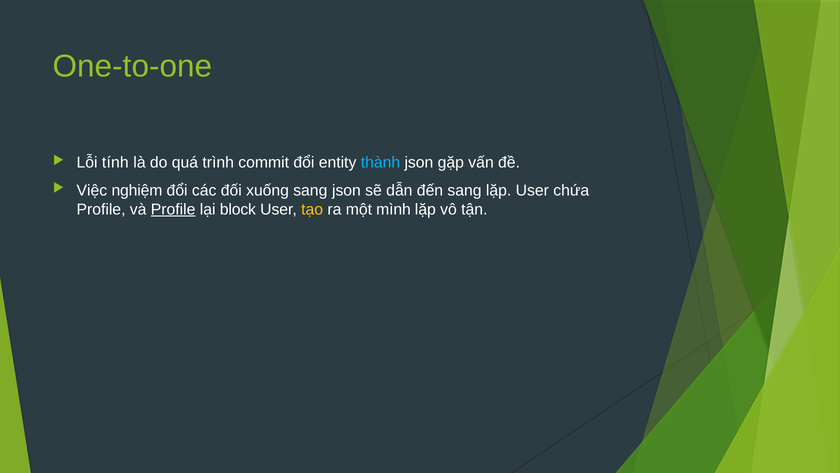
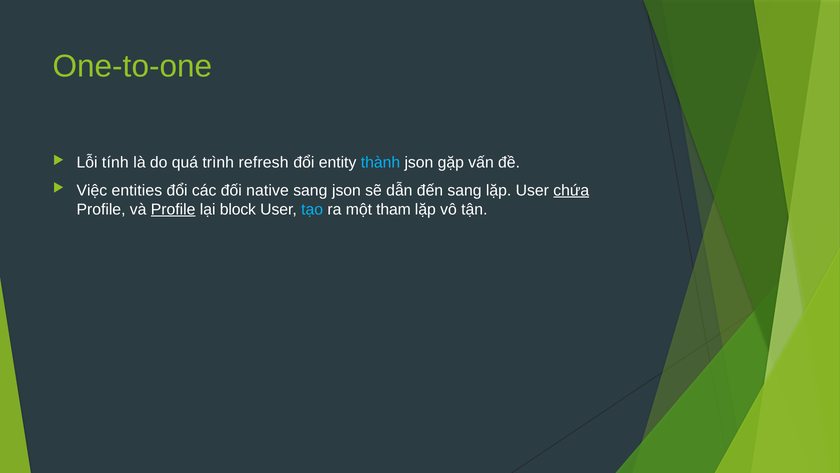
commit: commit -> refresh (264, 163)
nghiệm: nghiệm -> entities (137, 190)
xuống: xuống -> native (267, 190)
chứa underline: none -> present (571, 190)
tạo colour: yellow -> light blue (312, 209)
mình: mình -> tham (394, 209)
